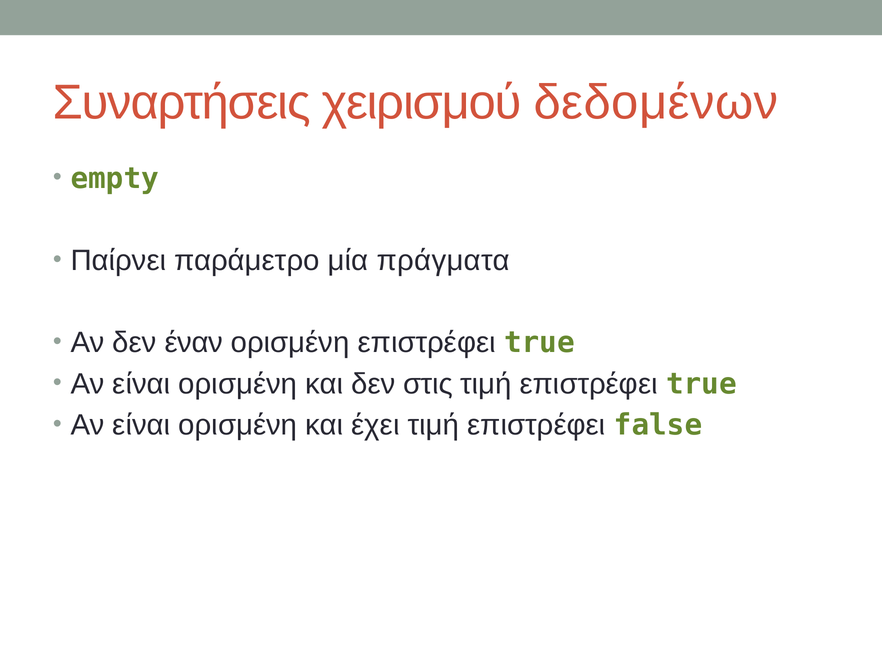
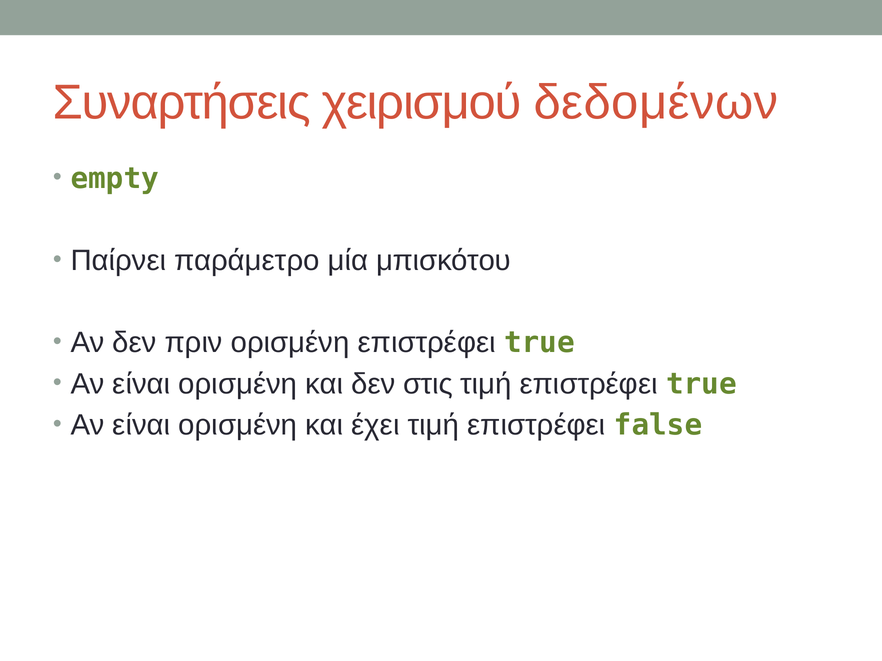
πράγματα: πράγματα -> μπισκότου (444, 261)
έναν: έναν -> πριν (194, 343)
